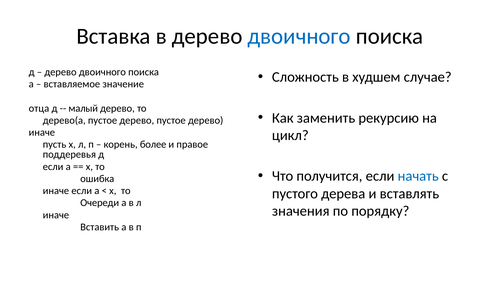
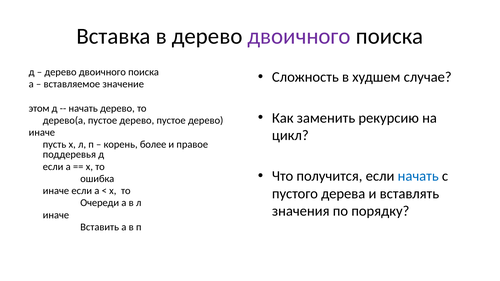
двоичного colour: blue -> purple (299, 36)
отца: отца -> этом (39, 108)
малый: малый -> начать (83, 108)
